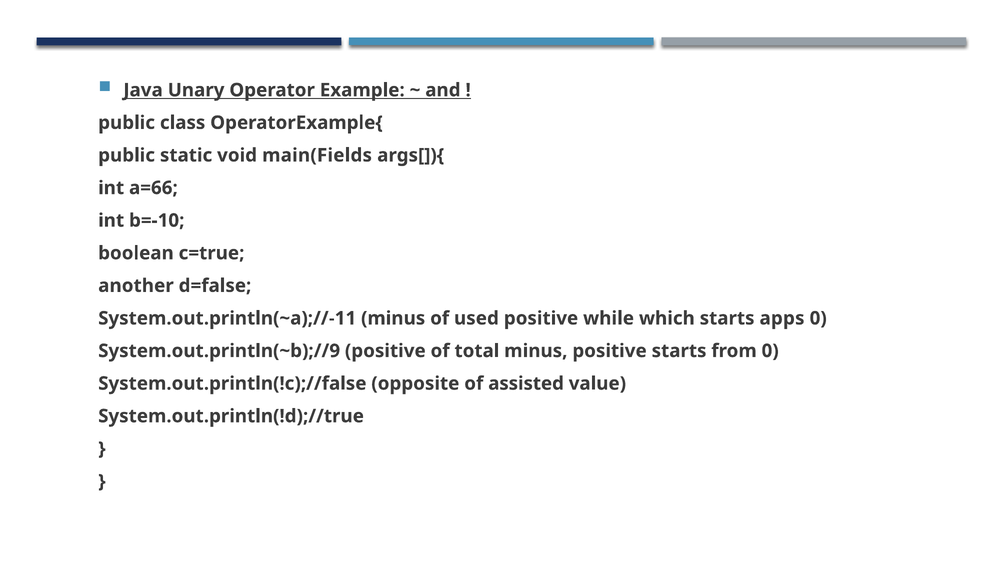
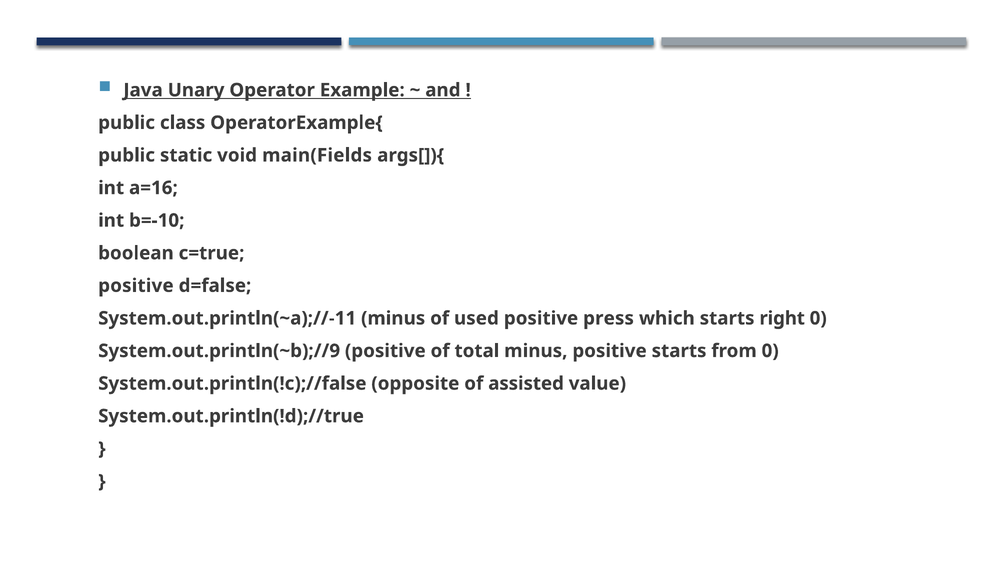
a=66: a=66 -> a=16 (153, 188)
another: another -> positive (136, 286)
while: while -> press (609, 318)
apps: apps -> right (782, 318)
